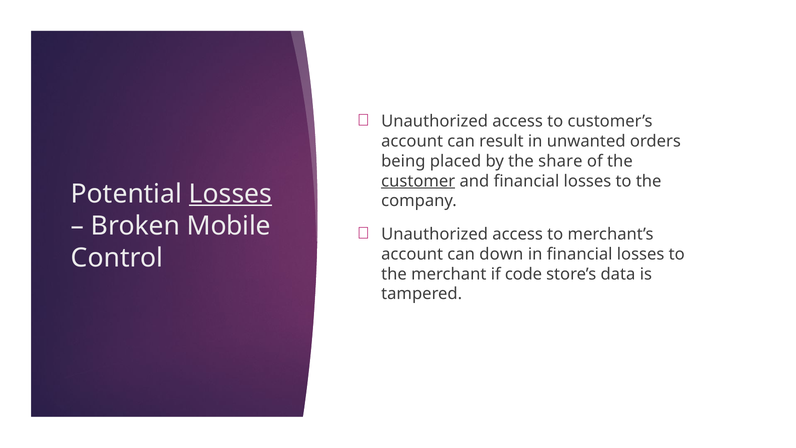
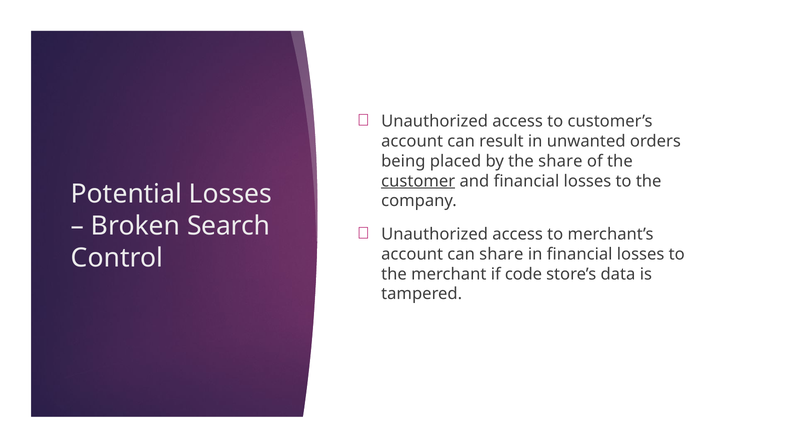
Losses underline: present -> none (230, 194)
Mobile: Mobile -> Search (229, 226)
can down: down -> share (501, 254)
